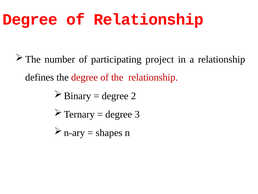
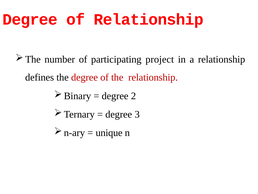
shapes: shapes -> unique (109, 133)
